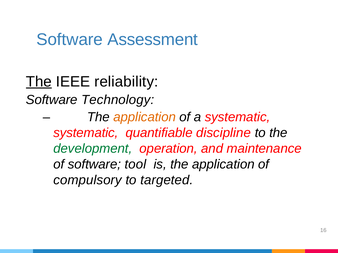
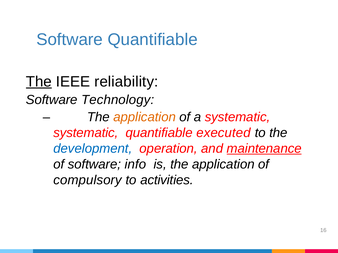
Software Assessment: Assessment -> Quantifiable (153, 40)
discipline: discipline -> executed (224, 133)
development colour: green -> blue (93, 149)
maintenance underline: none -> present (264, 149)
tool: tool -> info (135, 165)
targeted: targeted -> activities (167, 180)
